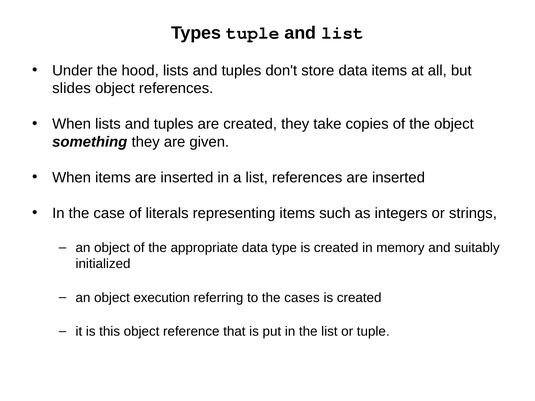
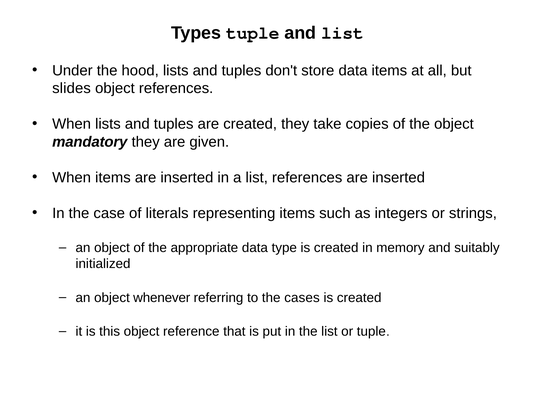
something: something -> mandatory (90, 142)
execution: execution -> whenever (162, 298)
